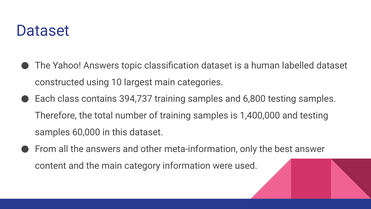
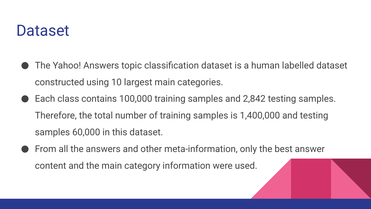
394,737: 394,737 -> 100,000 (136, 99)
6,800: 6,800 -> 2,842 (254, 99)
